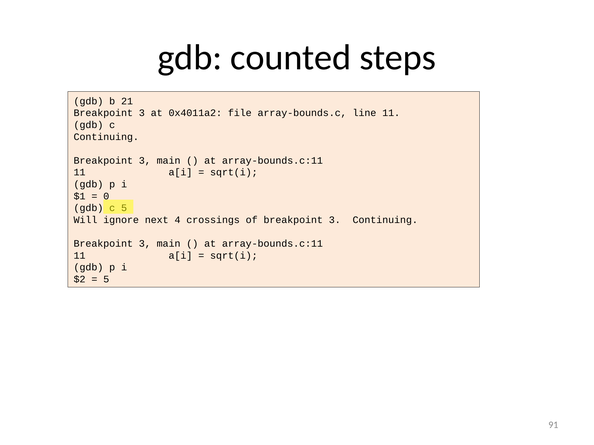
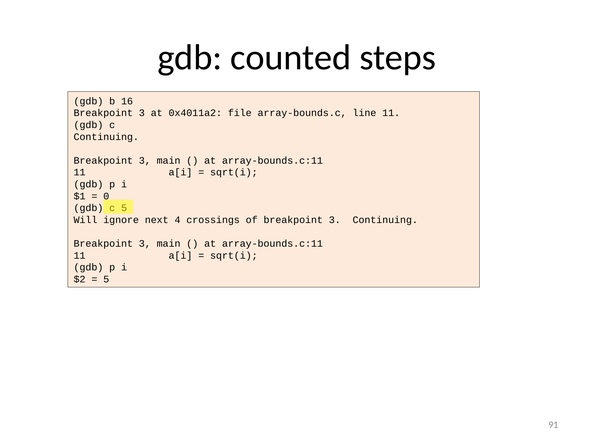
21: 21 -> 16 (127, 101)
